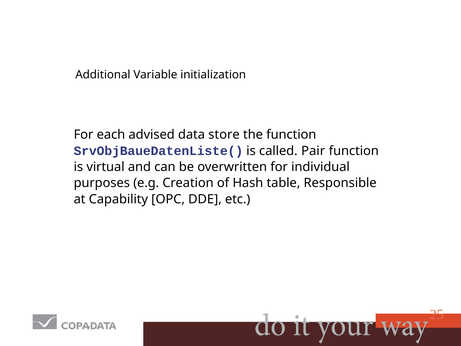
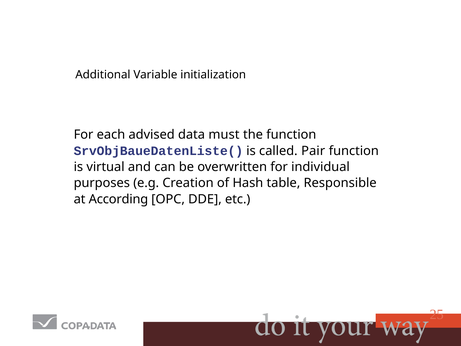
store: store -> must (224, 135)
Capability: Capability -> According (118, 199)
